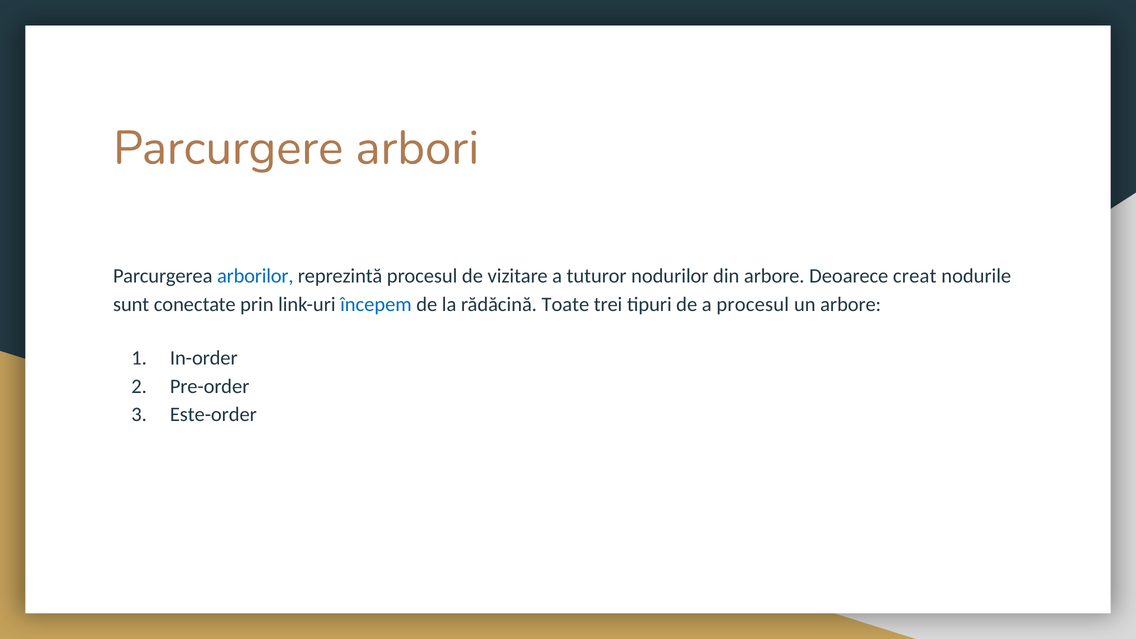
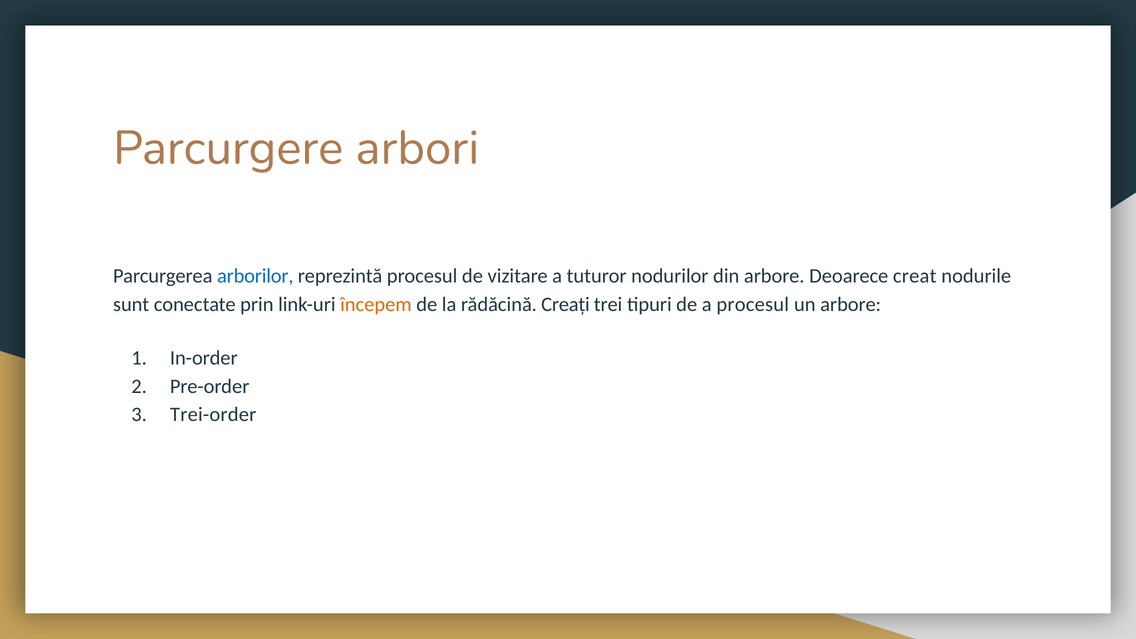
începem colour: blue -> orange (376, 304)
Toate: Toate -> Creați (565, 304)
Este-order: Este-order -> Trei-order (213, 415)
